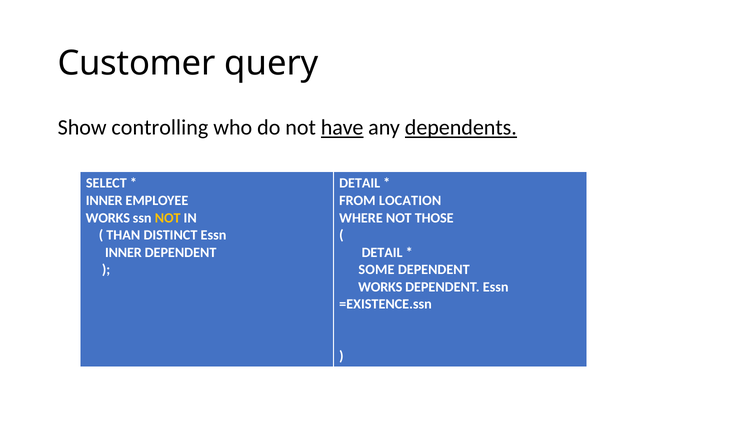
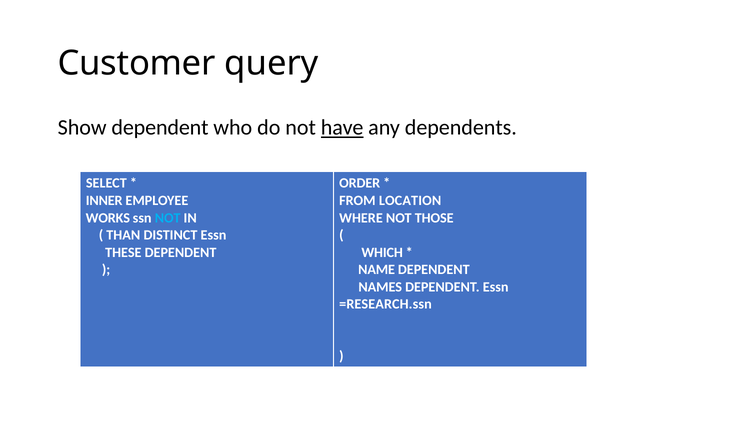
Show controlling: controlling -> dependent (160, 128)
dependents underline: present -> none (461, 128)
DETAIL: DETAIL -> ORDER (360, 183)
NOT colour: yellow -> light blue (168, 218)
INNER: INNER -> THESE (123, 253)
DETAIL: DETAIL -> WHICH (382, 253)
SOME: SOME -> NAME (377, 270)
WORKS: WORKS -> NAMES (380, 287)
=EXISTENCE.ssn: =EXISTENCE.ssn -> =RESEARCH.ssn (385, 304)
